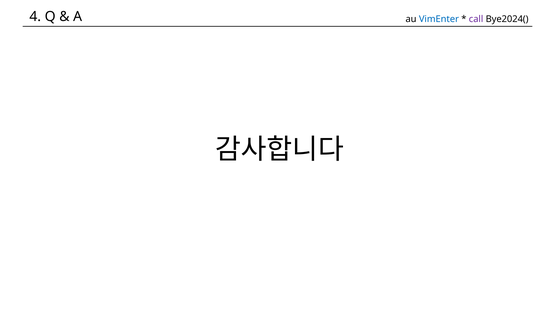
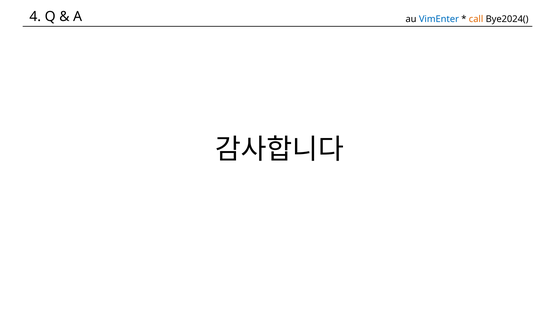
call colour: purple -> orange (476, 19)
